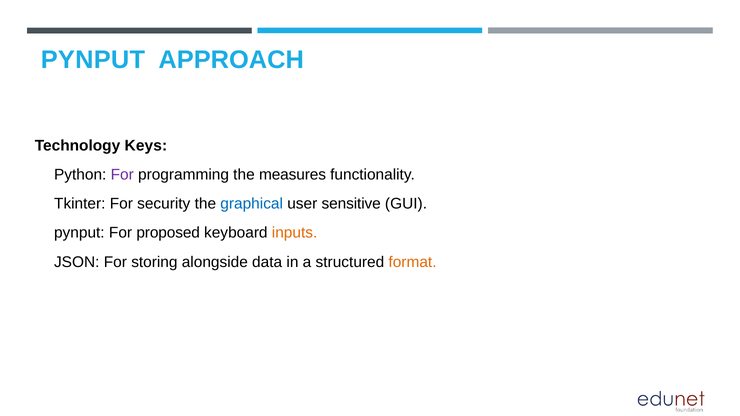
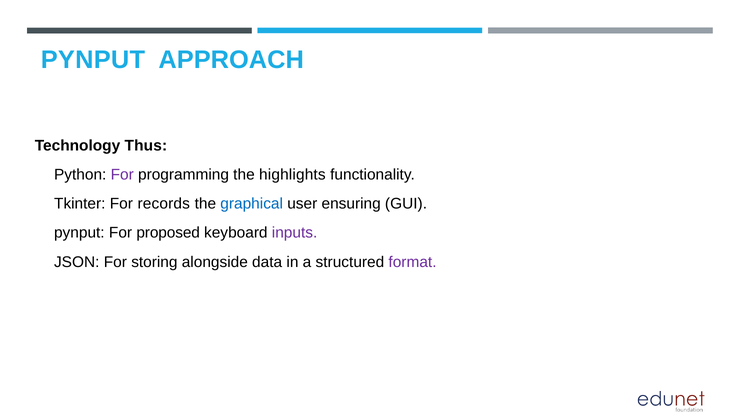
Keys: Keys -> Thus (146, 146)
measures: measures -> highlights (292, 175)
security: security -> records (164, 204)
sensitive: sensitive -> ensuring (351, 204)
inputs colour: orange -> purple (295, 233)
format colour: orange -> purple (413, 262)
